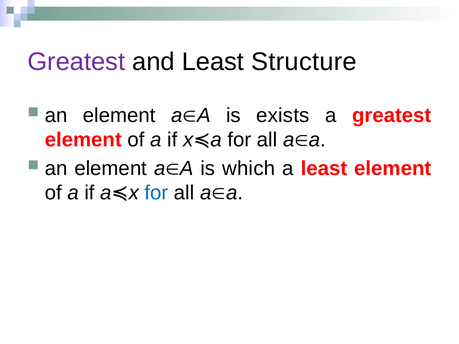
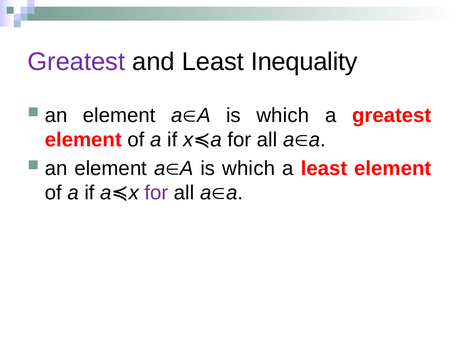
Structure: Structure -> Inequality (304, 62)
exists: exists -> which (283, 115)
for colour: blue -> purple (156, 193)
